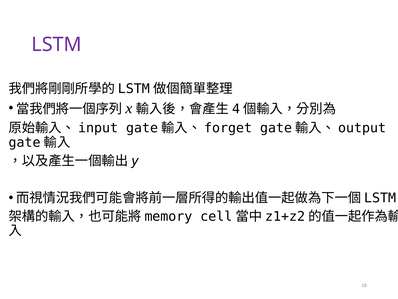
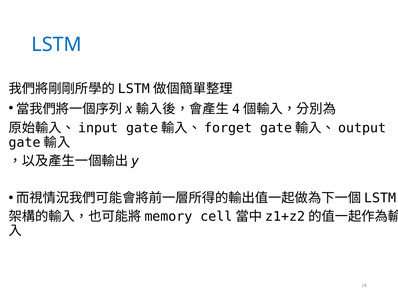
LSTM colour: purple -> blue (57, 45)
